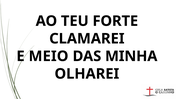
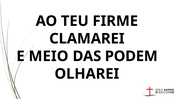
FORTE: FORTE -> FIRME (115, 21)
MINHA: MINHA -> PODEM (131, 56)
